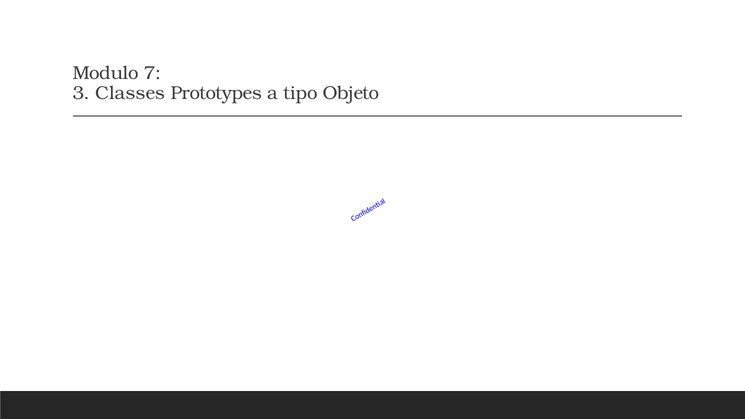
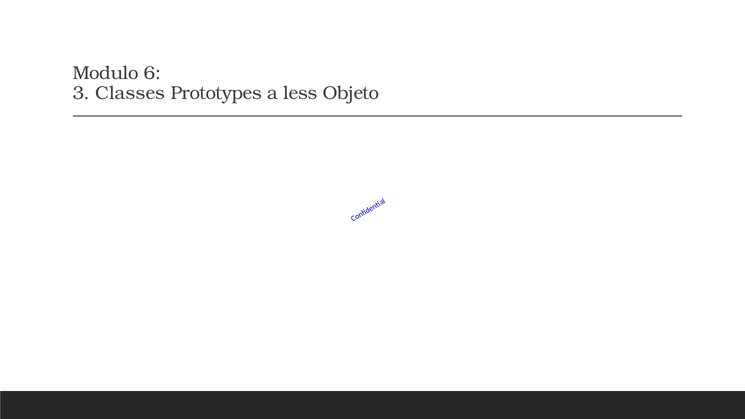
7: 7 -> 6 (152, 73)
tipo: tipo -> less (300, 93)
